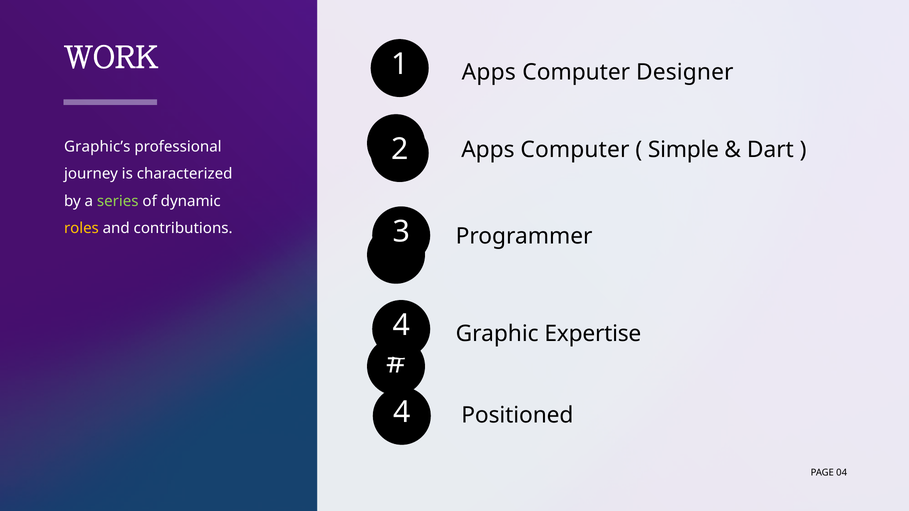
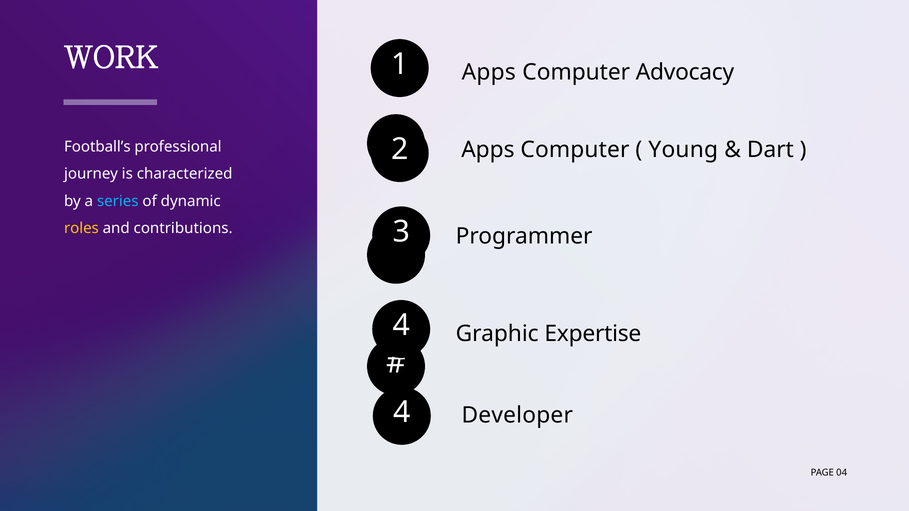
Designer: Designer -> Advocacy (685, 72)
Simple: Simple -> Young (683, 150)
Graphic’s: Graphic’s -> Football’s (97, 147)
series colour: light green -> light blue (118, 201)
Positioned: Positioned -> Developer (517, 416)
